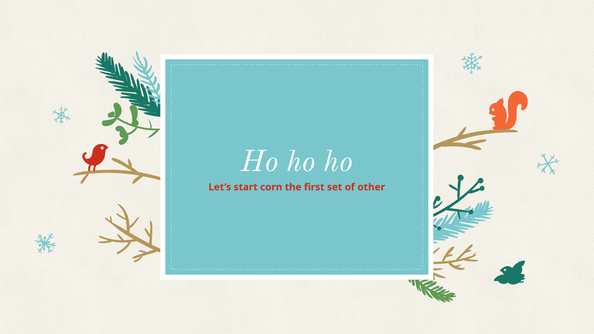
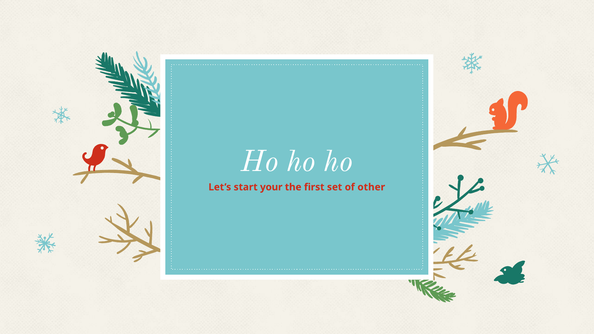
corn: corn -> your (271, 187)
